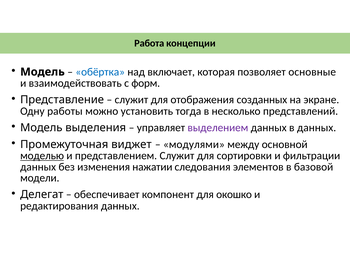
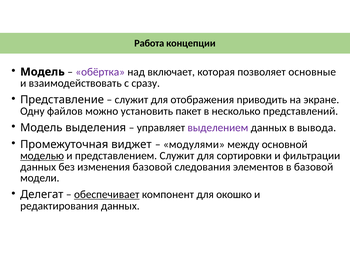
обёртка colour: blue -> purple (100, 72)
форм: форм -> сразу (146, 83)
созданных: созданных -> nриводить (262, 100)
работы: работы -> файлов (65, 111)
тогда: тогда -> пакет (188, 111)
в данных: данных -> вывода (317, 127)
изменения нажатии: нажатии -> базовой (152, 167)
обеспечивает underline: none -> present (107, 194)
